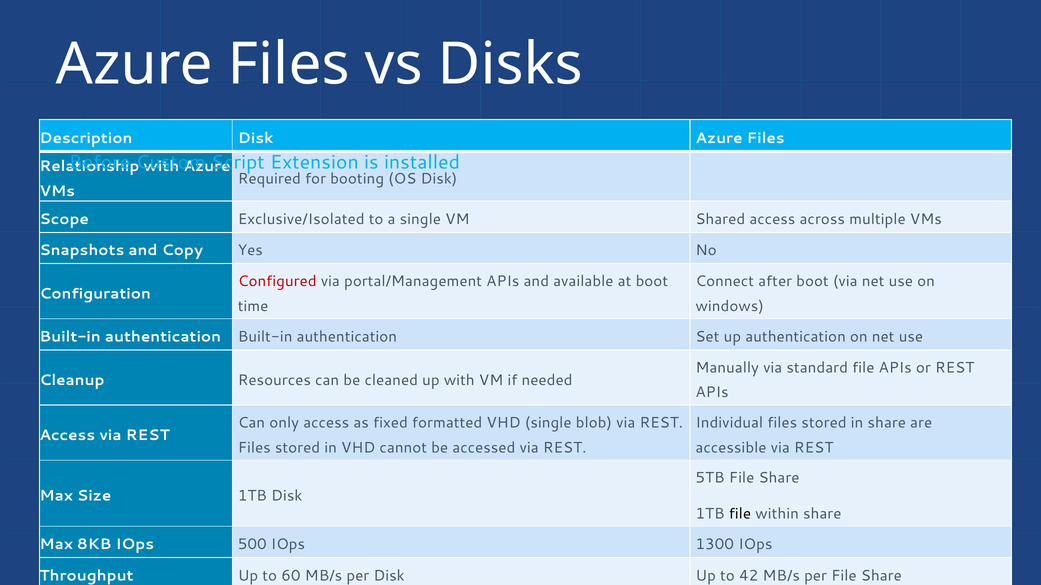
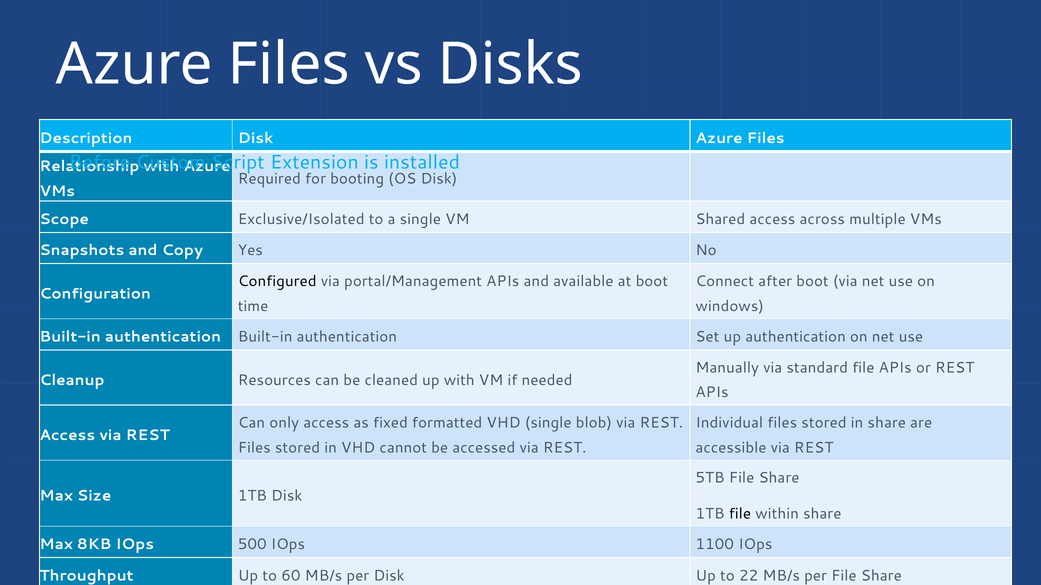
Configured colour: red -> black (277, 282)
1300: 1300 -> 1100 (715, 545)
42: 42 -> 22 (749, 576)
